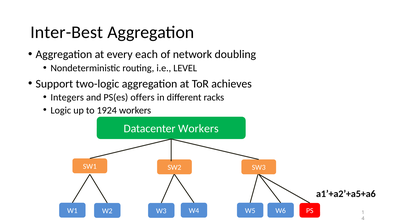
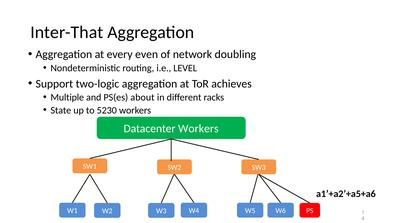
Inter-Best: Inter-Best -> Inter-That (67, 32)
each: each -> even (147, 54)
Integers: Integers -> Multiple (67, 98)
offers: offers -> about (142, 98)
Logic: Logic -> State (61, 110)
1924: 1924 -> 5230 (107, 110)
